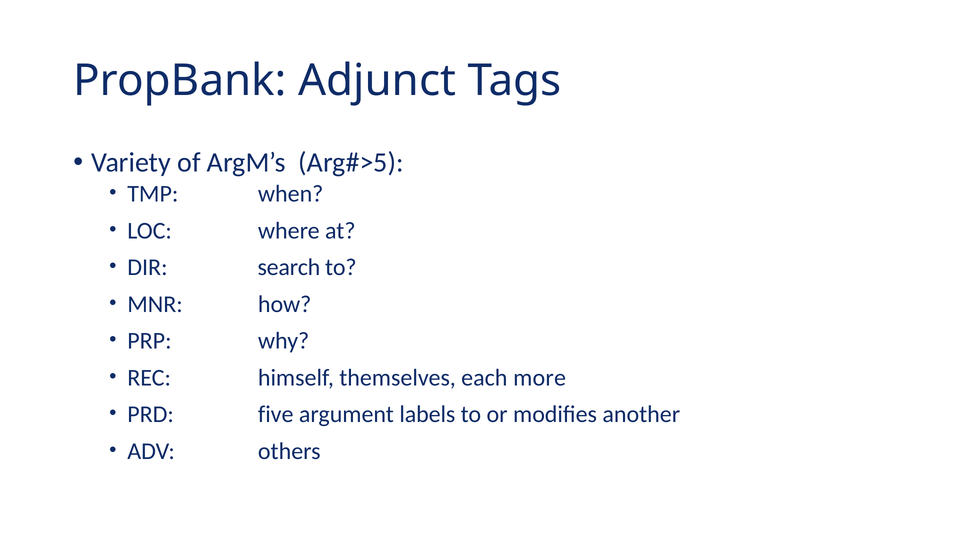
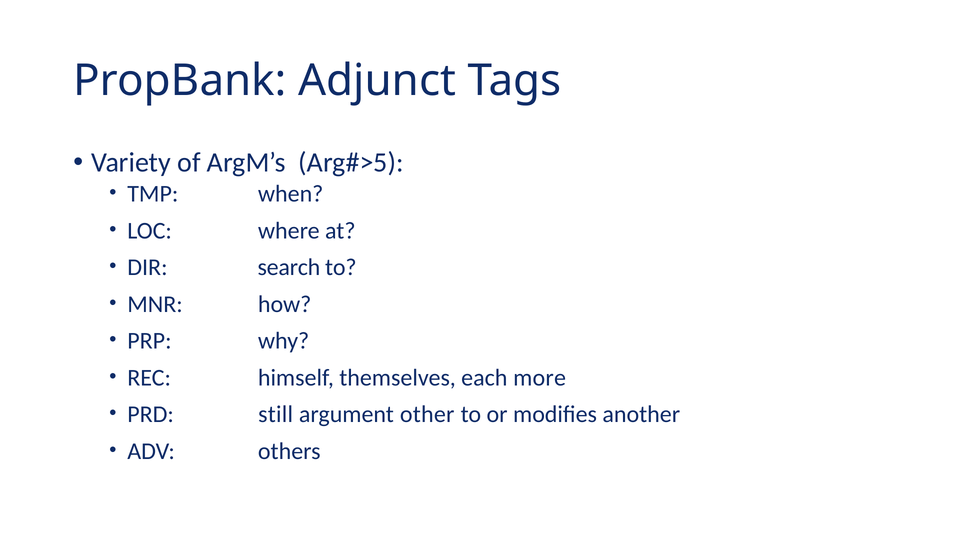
five: five -> still (276, 414)
labels: labels -> other (427, 414)
